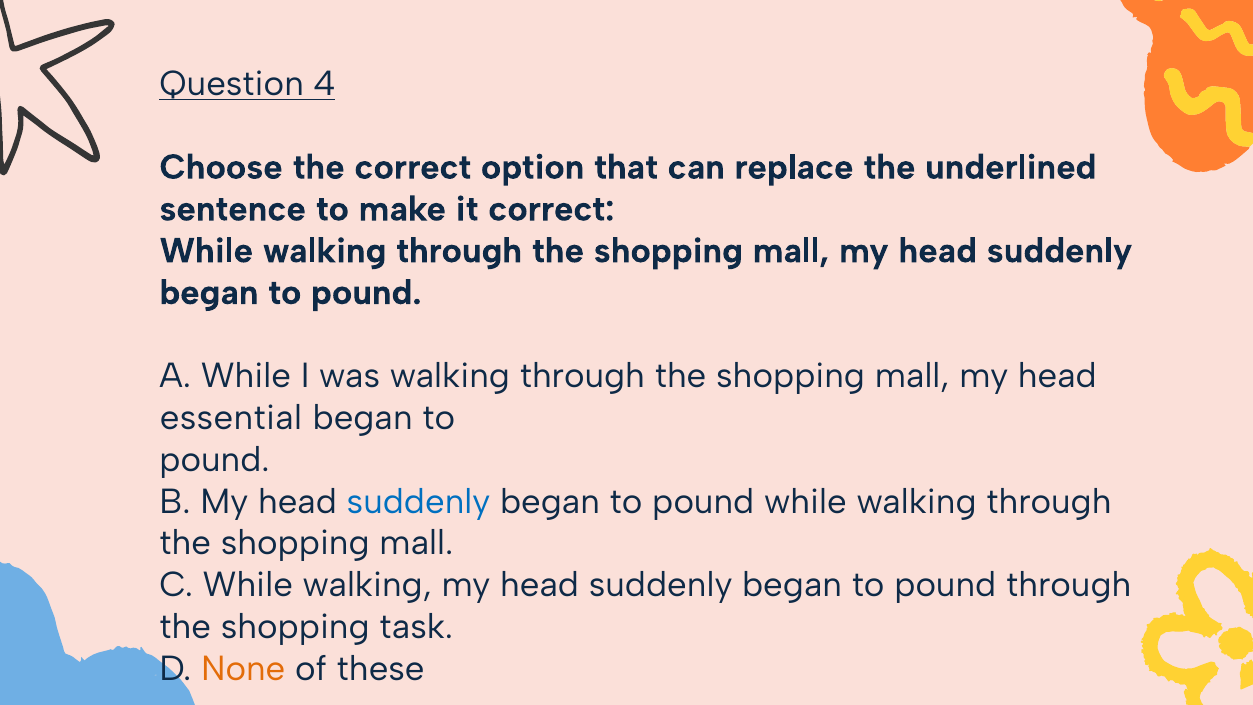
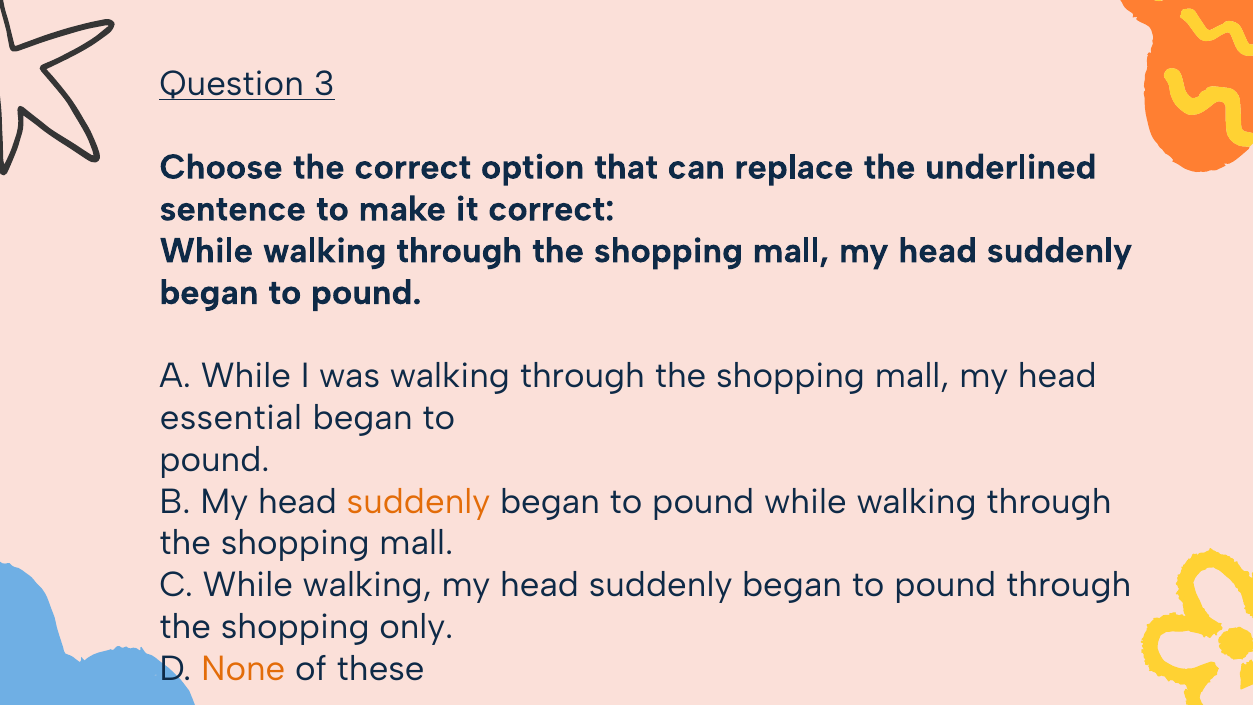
4: 4 -> 3 (324, 84)
suddenly colour: blue -> orange (418, 501)
task: task -> only (416, 627)
